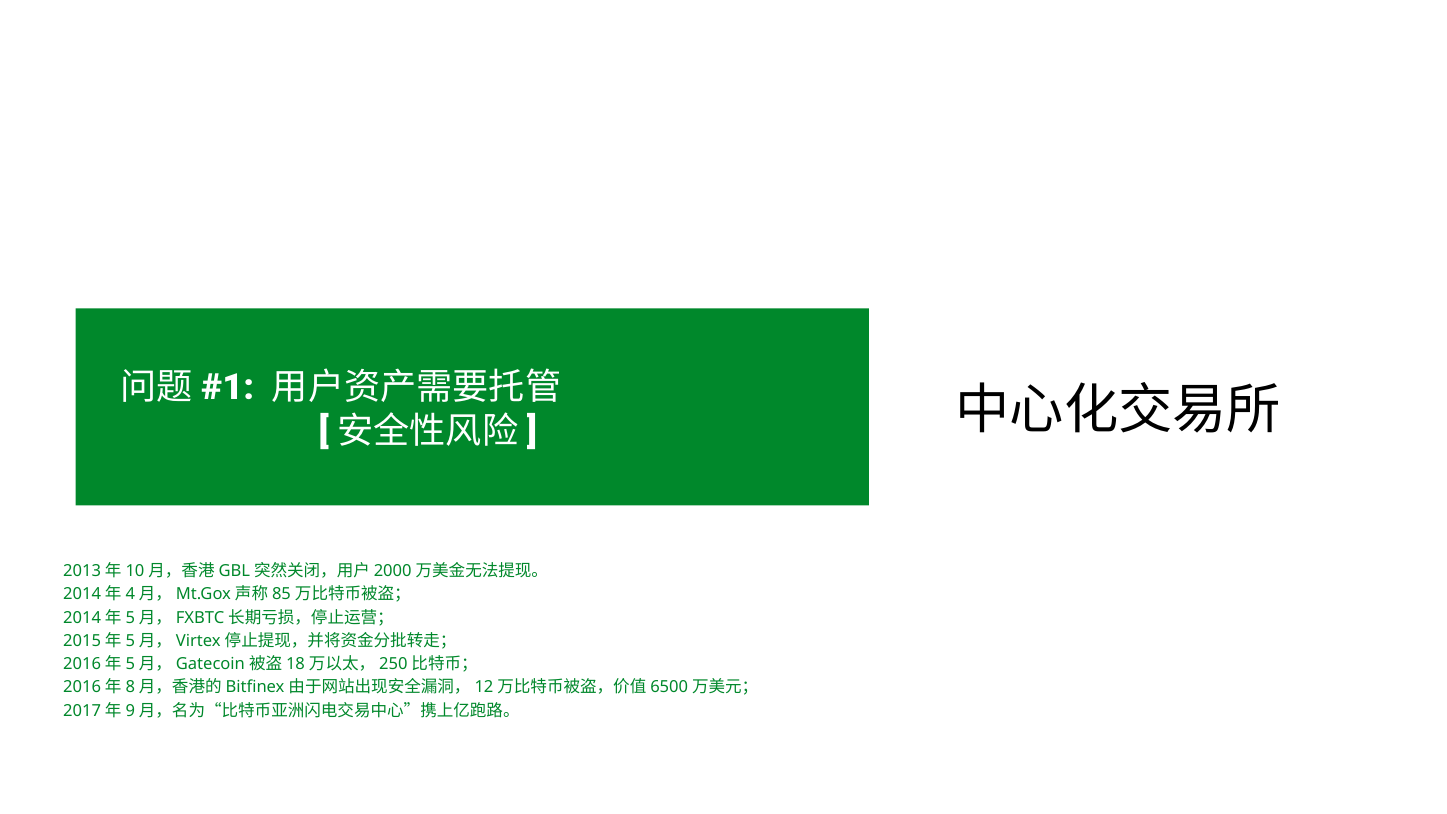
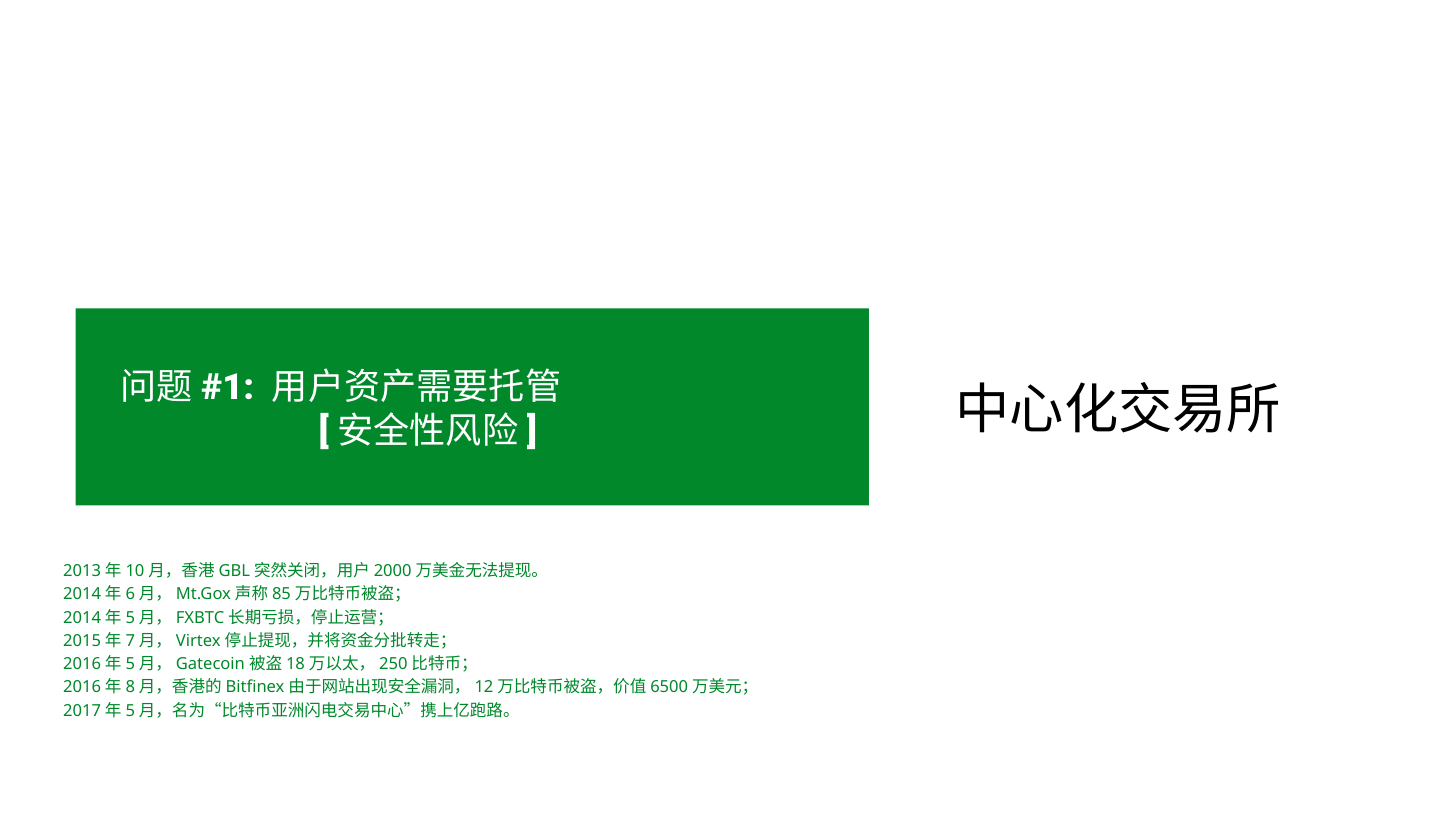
4: 4 -> 6 (130, 594)
5: 5 -> 7 (130, 641)
9: 9 -> 5 (130, 711)
